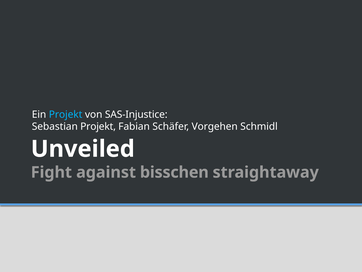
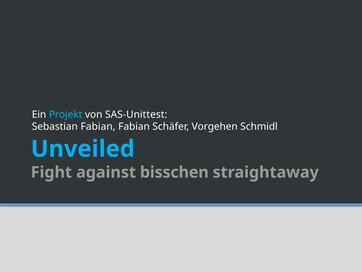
SAS-Injustice: SAS-Injustice -> SAS-Unittest (136, 114)
Sebastian Projekt: Projekt -> Fabian (98, 126)
Unveiled colour: white -> light blue (83, 149)
